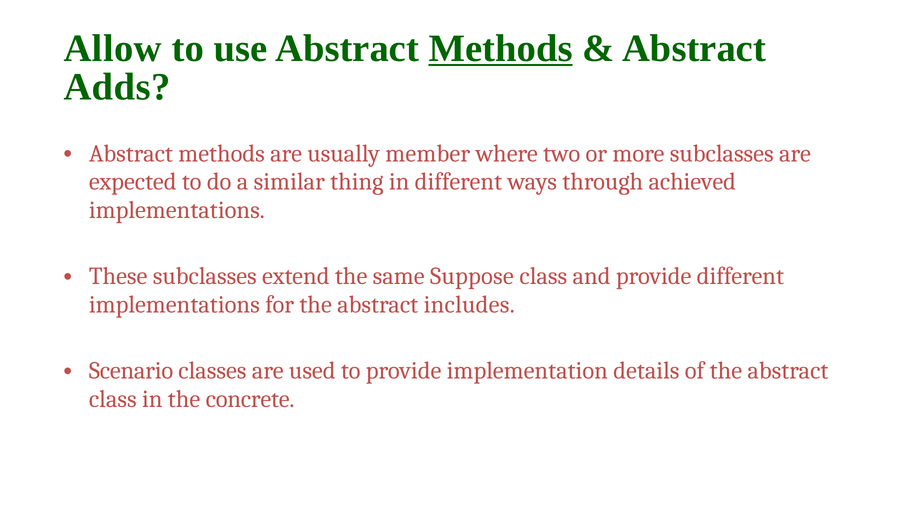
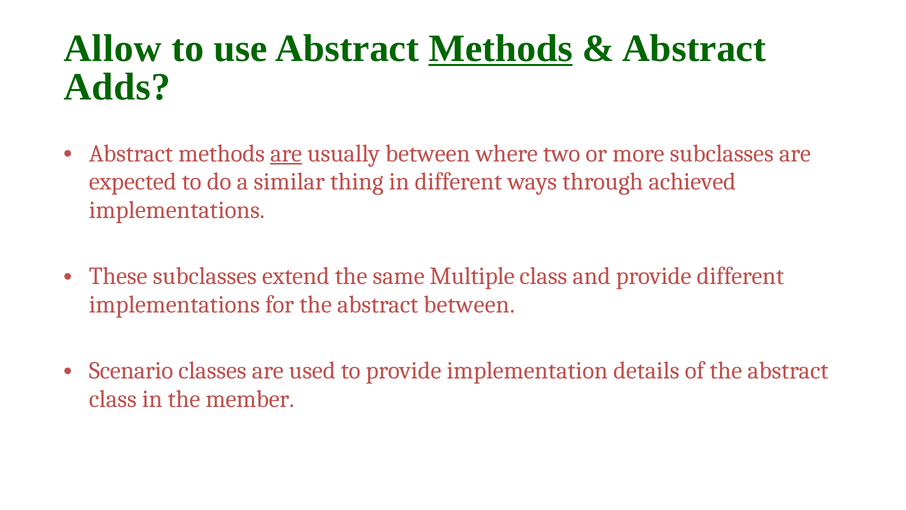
are underline: none -> present (286, 153)
usually member: member -> between (428, 153)
Suppose: Suppose -> Multiple (472, 276)
abstract includes: includes -> between (469, 304)
concrete: concrete -> member (250, 399)
